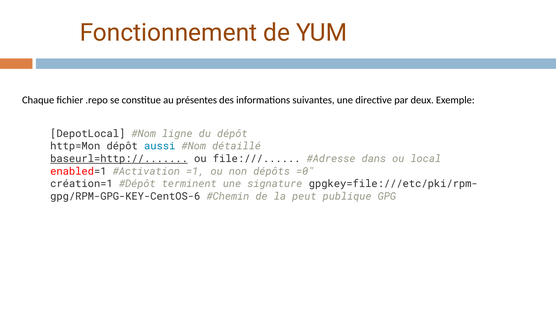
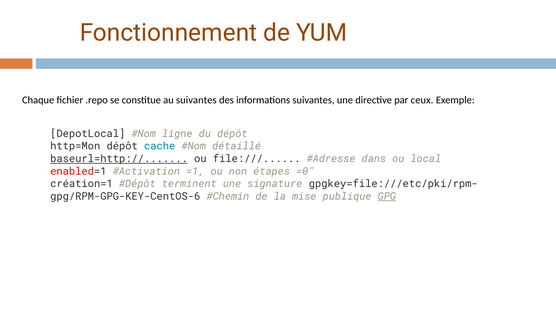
au présentes: présentes -> suivantes (196, 100)
deux: deux -> ceux (422, 100)
aussi: aussi -> cache (160, 146)
dépôts: dépôts -> étapes (272, 171)
peut: peut -> mise (304, 196)
GPG underline: none -> present (387, 196)
